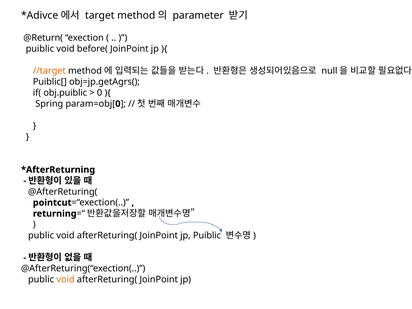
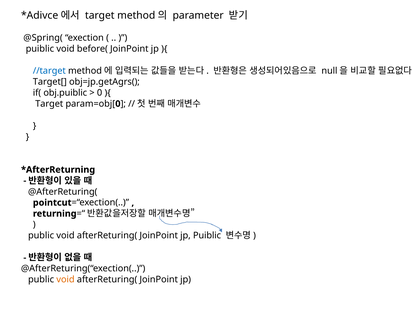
@Return(: @Return( -> @Spring( (43, 38)
//target colour: orange -> blue (49, 71)
Puiblic[: Puiblic[ -> Target[ (50, 82)
Spring: Spring -> Target (49, 104)
